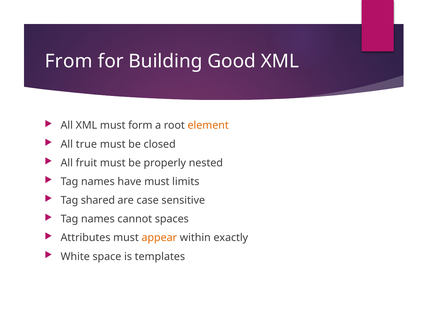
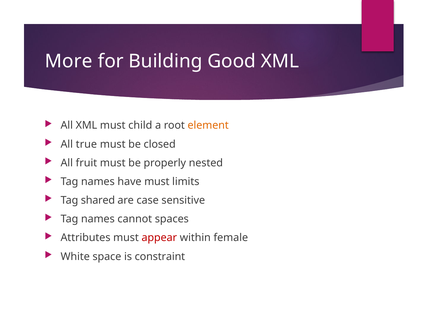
From: From -> More (69, 61)
form: form -> child (140, 126)
appear colour: orange -> red (159, 238)
exactly: exactly -> female (231, 238)
templates: templates -> constraint (160, 257)
